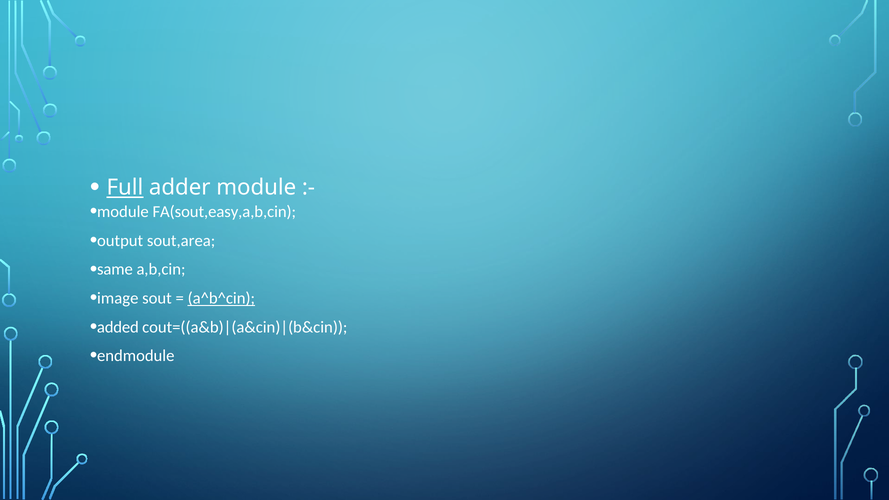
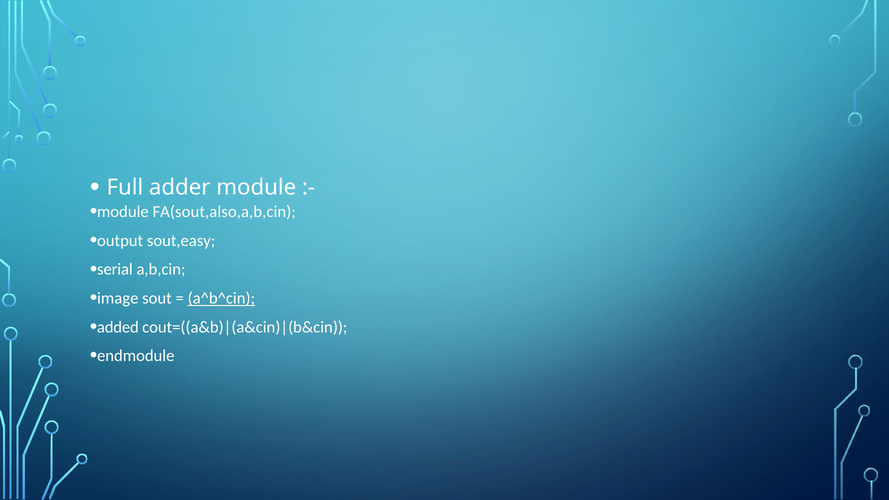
Full underline: present -> none (125, 188)
FA(sout,easy,a,b,cin: FA(sout,easy,a,b,cin -> FA(sout,also,a,b,cin (224, 212)
sout,area: sout,area -> sout,easy (181, 241)
same: same -> serial (115, 270)
